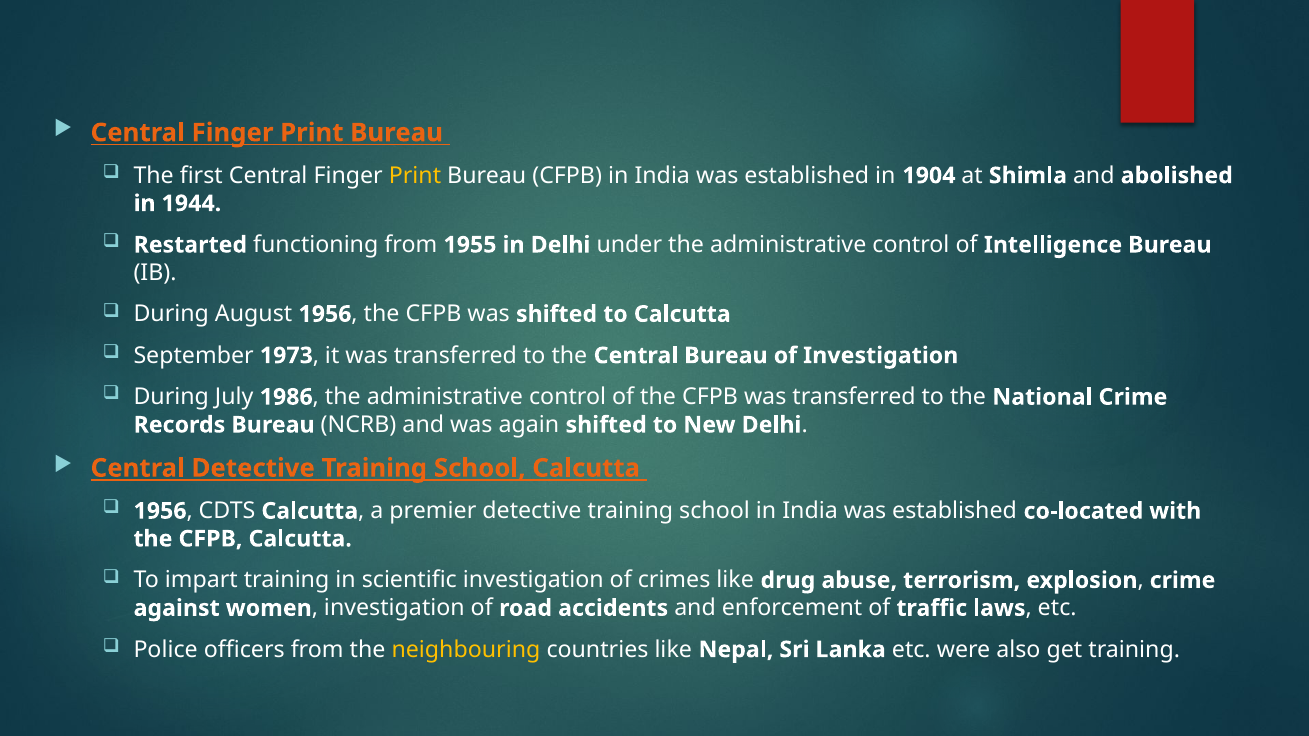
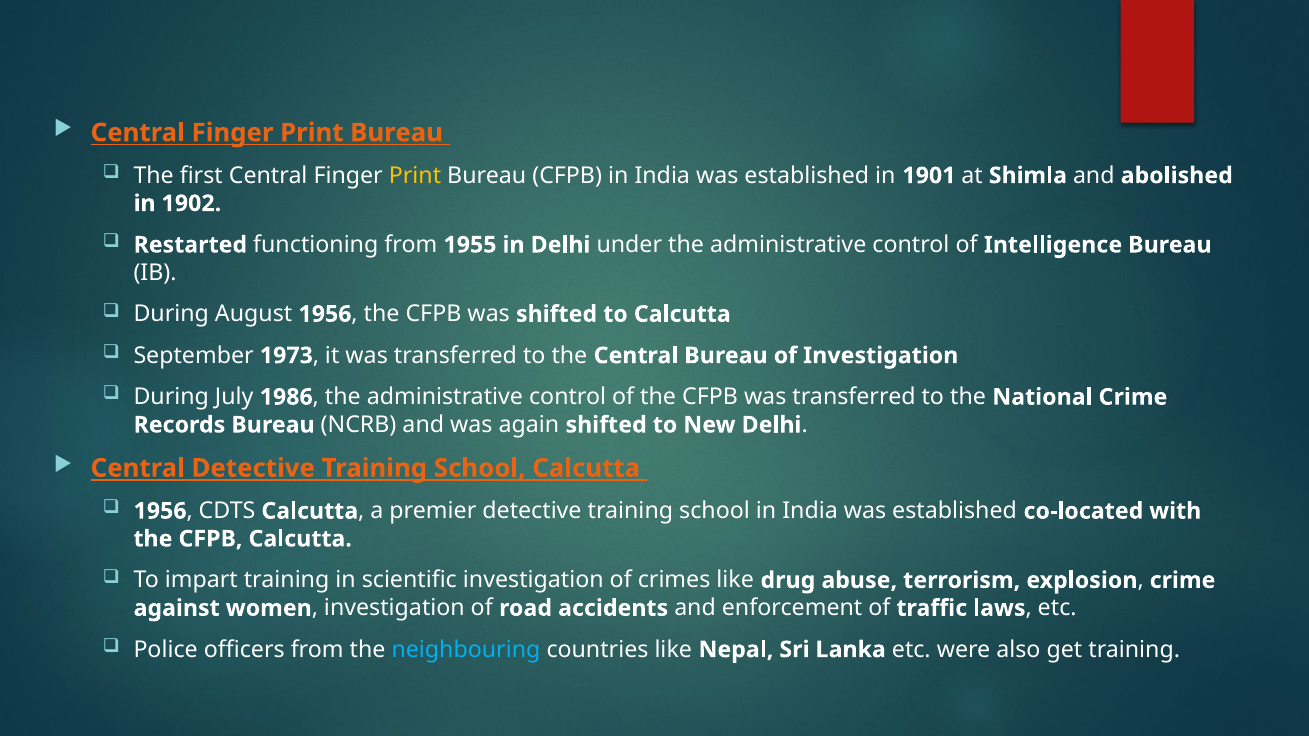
1904: 1904 -> 1901 (929, 176)
1944: 1944 -> 1902 (191, 203)
neighbouring colour: yellow -> light blue (466, 650)
